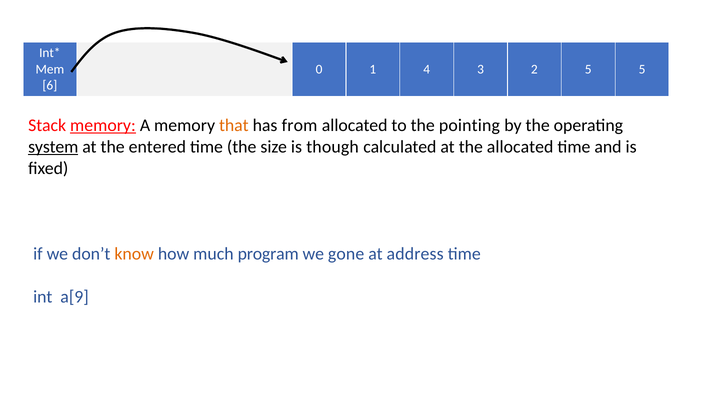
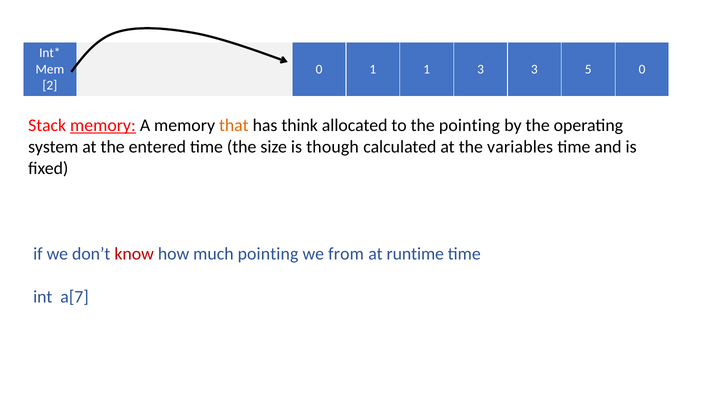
1 4: 4 -> 1 (427, 69)
3 2: 2 -> 3 (534, 69)
5 5: 5 -> 0 (642, 69)
6: 6 -> 2 (50, 85)
from: from -> think (300, 126)
system underline: present -> none (53, 147)
the allocated: allocated -> variables (520, 147)
know colour: orange -> red (134, 254)
much program: program -> pointing (268, 254)
gone: gone -> from (346, 254)
address: address -> runtime (415, 254)
a[9: a[9 -> a[7 (75, 297)
